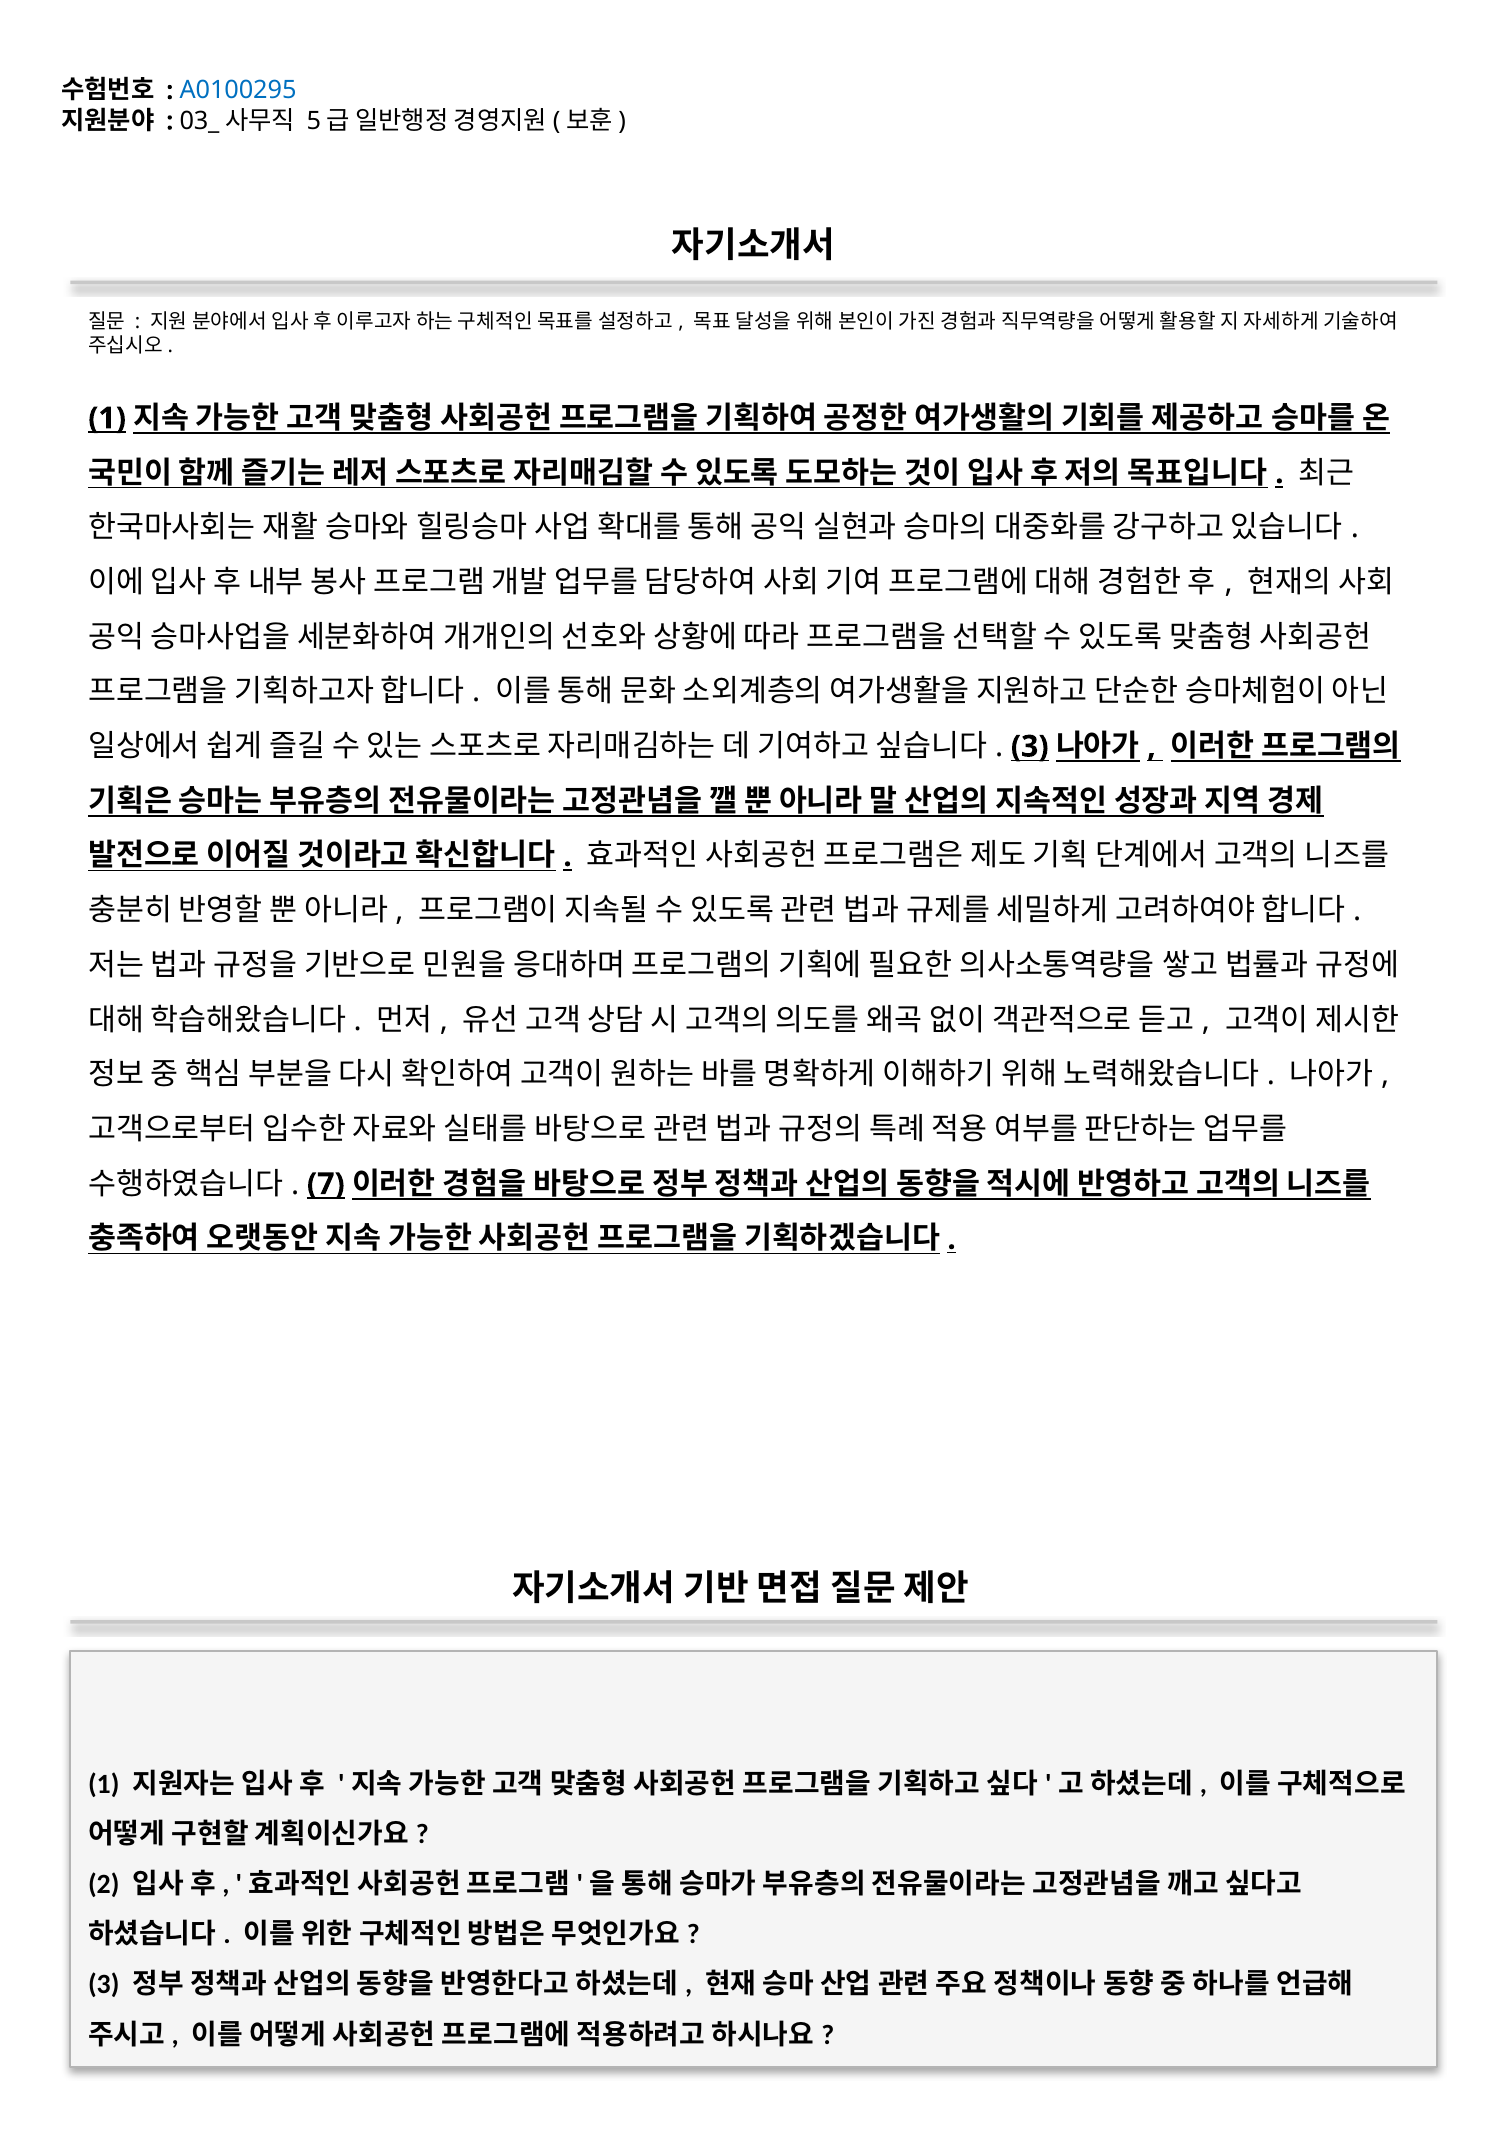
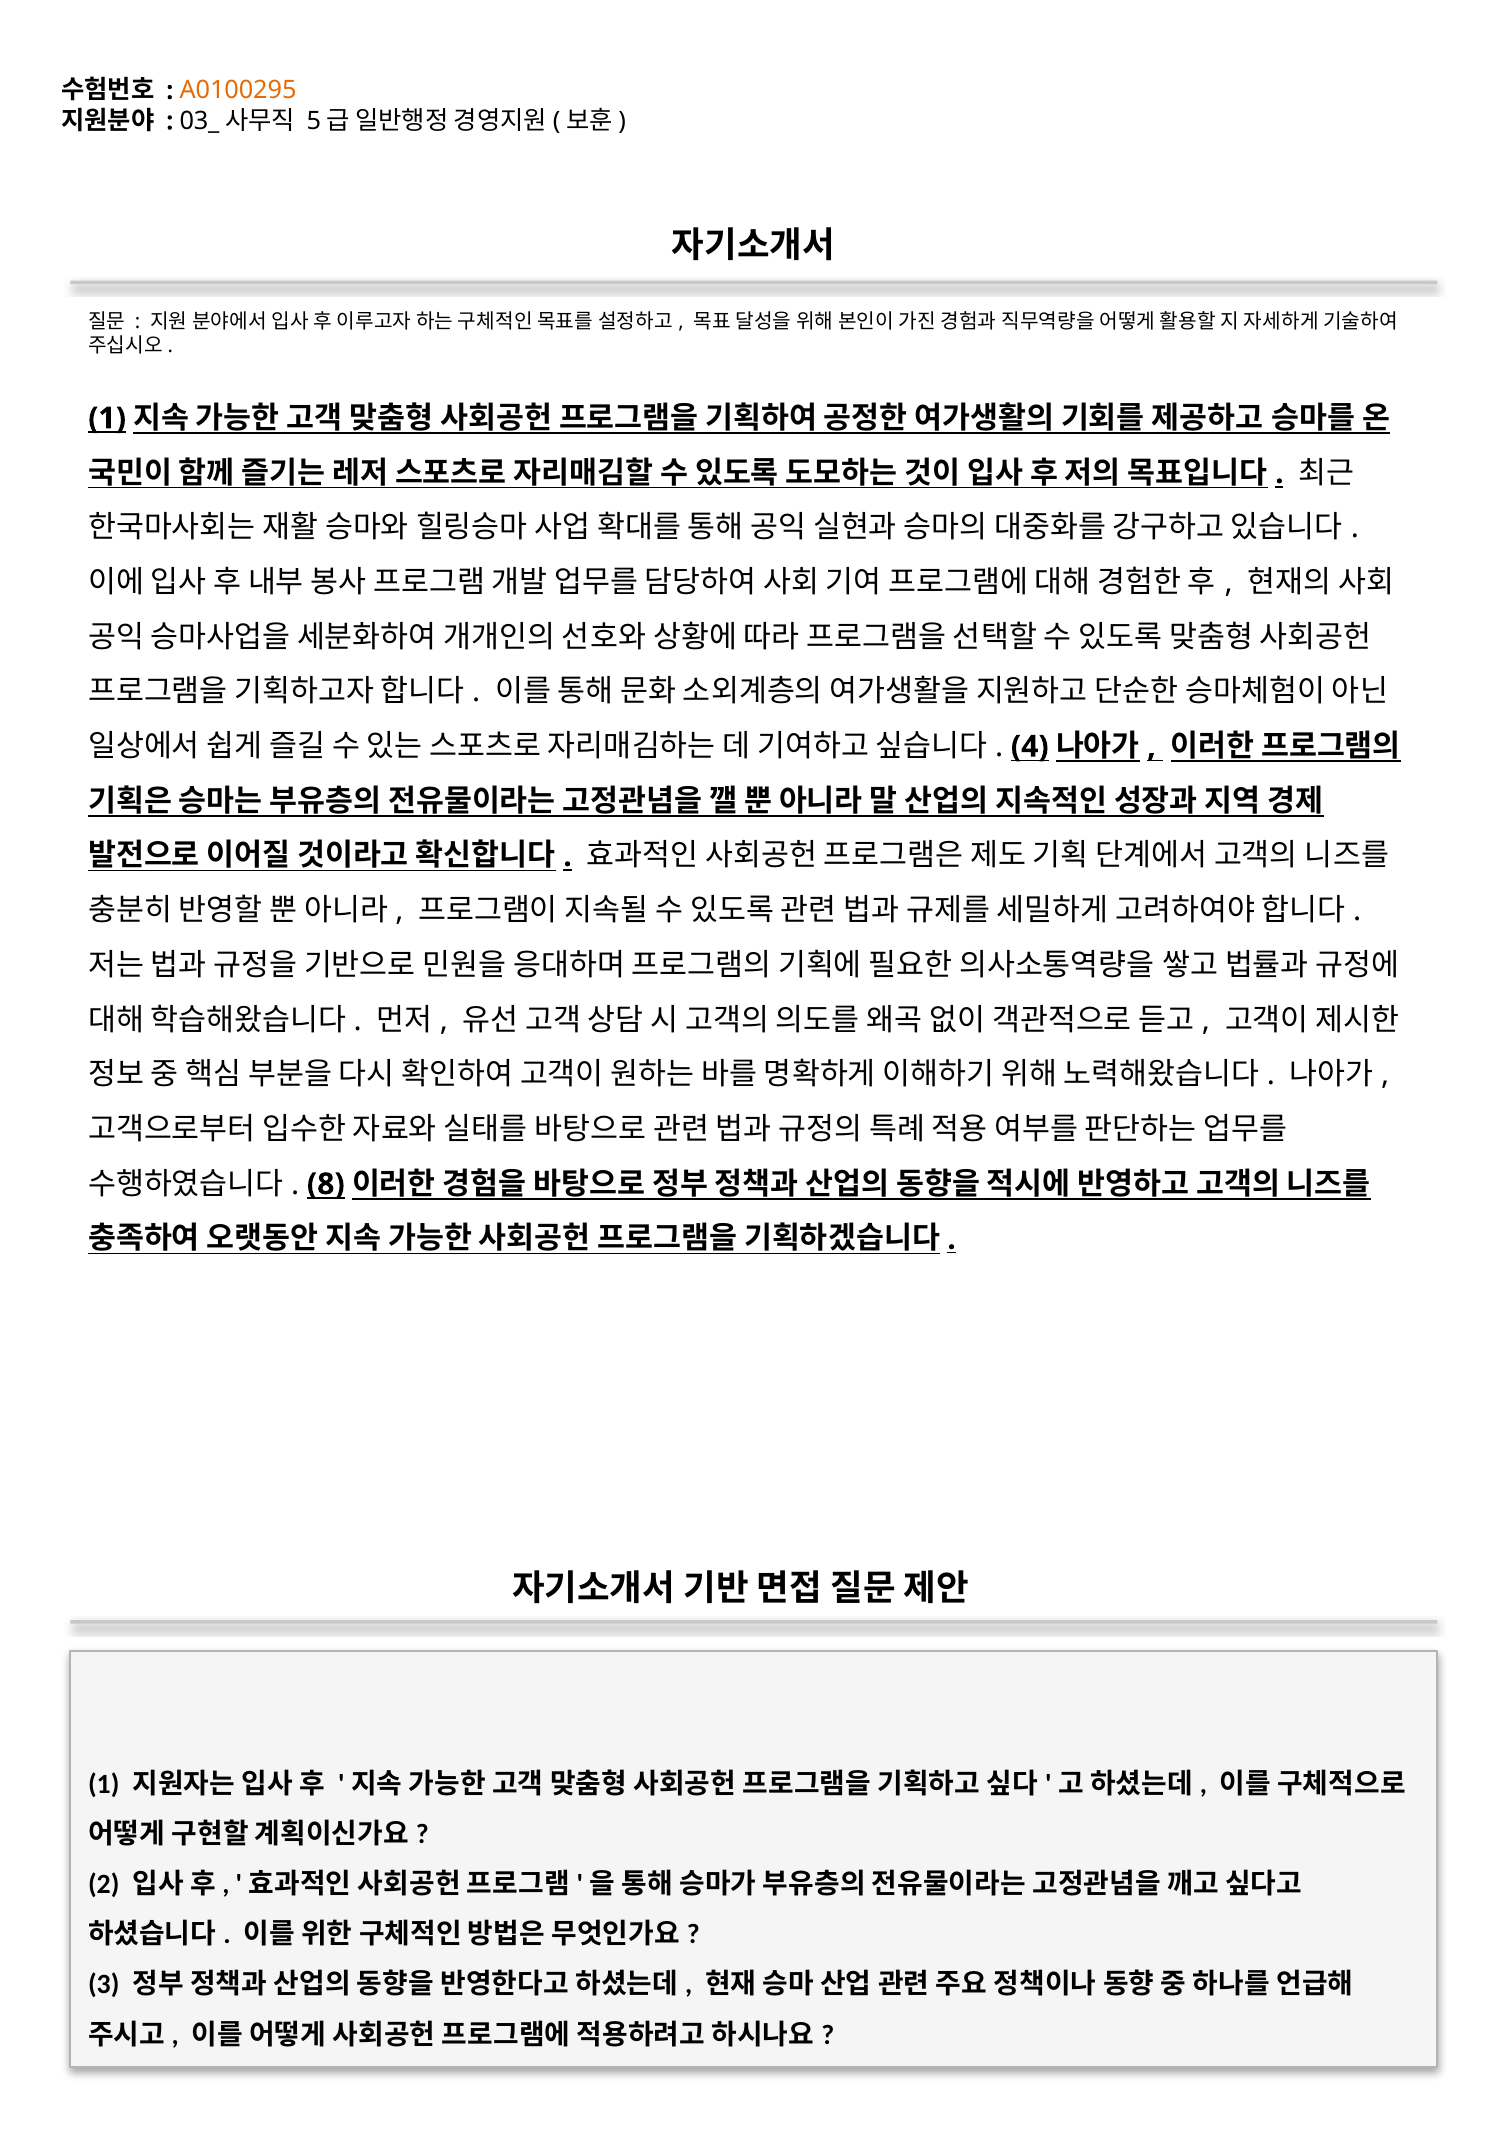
A0100295 colour: blue -> orange (238, 91)
3: 3 -> 4 (1030, 746)
7: 7 -> 8 (326, 1184)
